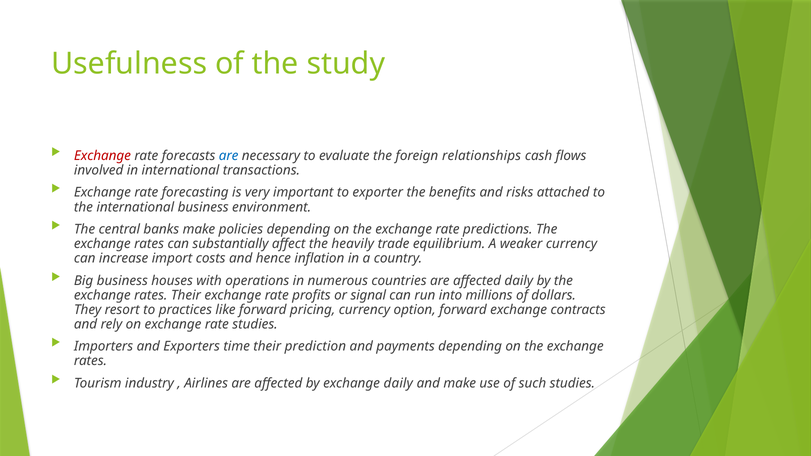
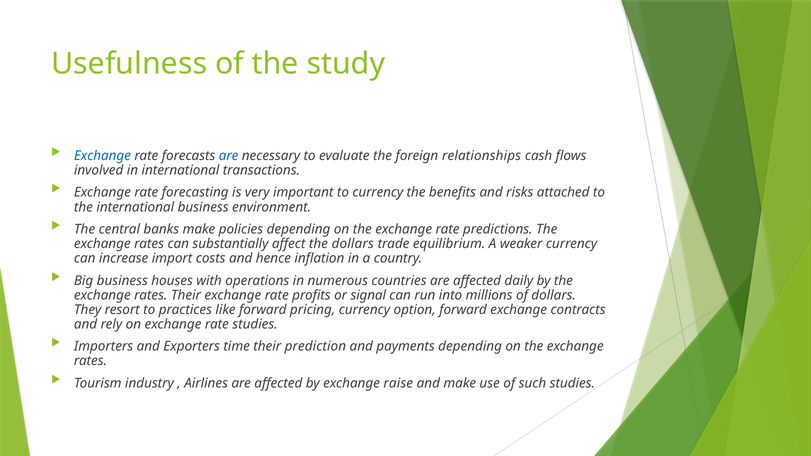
Exchange colour: red -> blue (102, 156)
to exporter: exporter -> currency (378, 193)
the heavily: heavily -> dollars (353, 244)
exchange daily: daily -> raise (398, 383)
